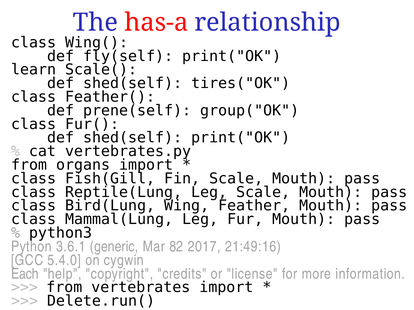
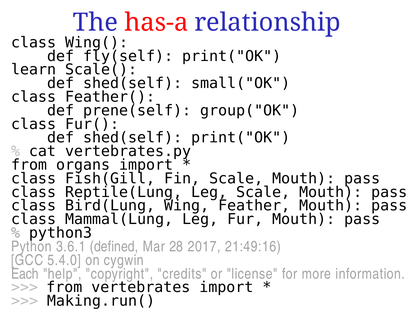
tires("OK: tires("OK -> small("OK (241, 83)
generic: generic -> defined (114, 247)
82: 82 -> 28 (176, 247)
Delete.run(: Delete.run( -> Making.run( (101, 301)
